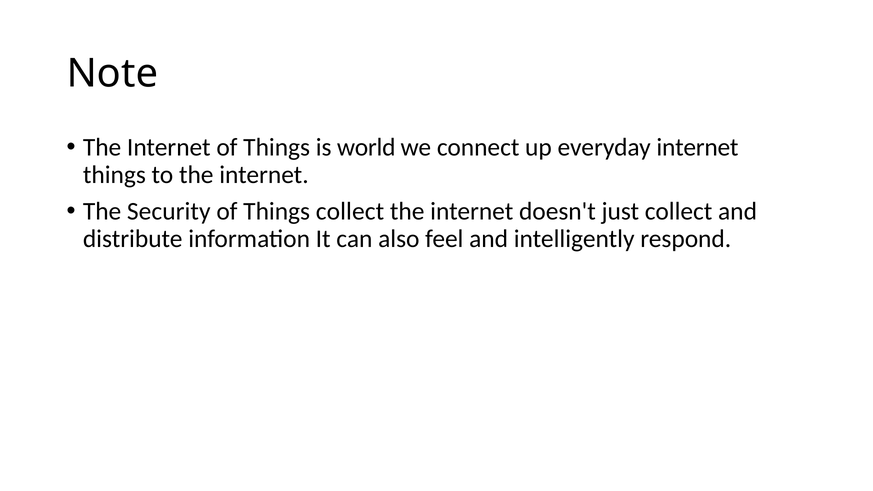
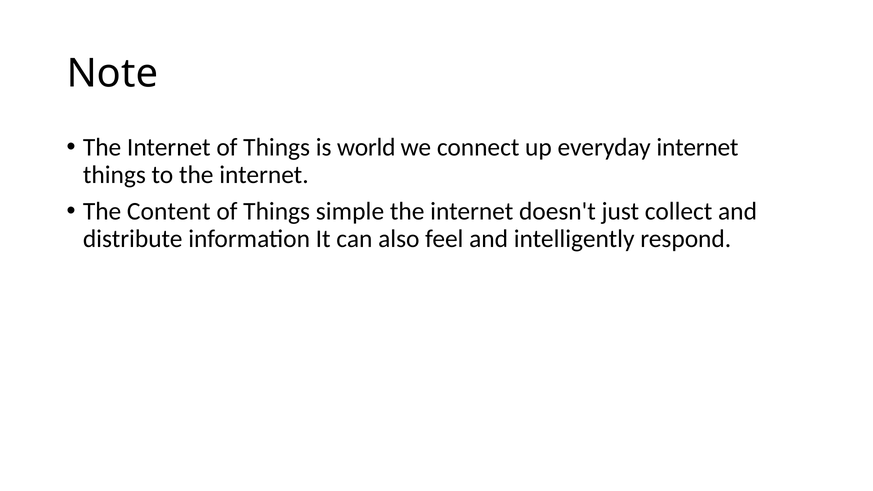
Security: Security -> Content (169, 212)
Things collect: collect -> simple (350, 212)
